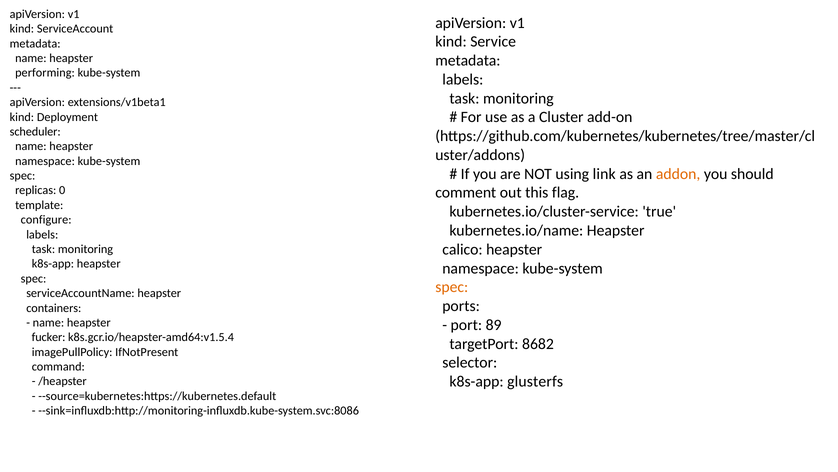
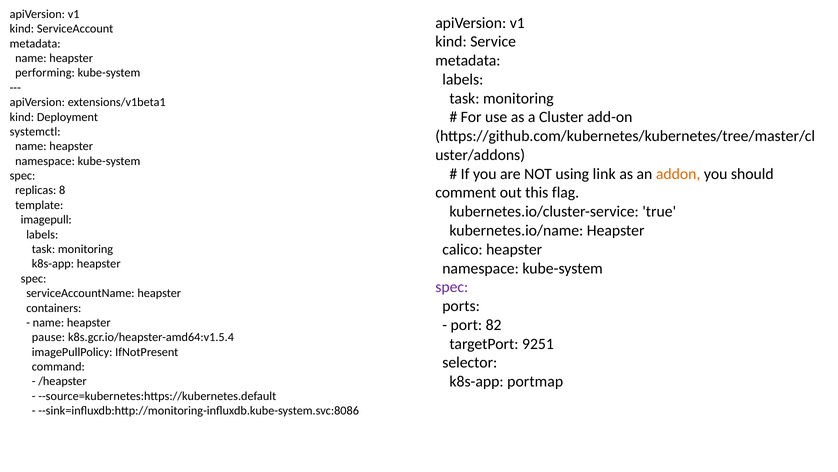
scheduler: scheduler -> systemctl (35, 131)
0: 0 -> 8 (62, 190)
configure: configure -> imagepull (46, 220)
spec colour: orange -> purple (452, 287)
89: 89 -> 82 (494, 325)
fucker: fucker -> pause (48, 337)
8682: 8682 -> 9251 (538, 343)
glusterfs: glusterfs -> portmap (535, 381)
